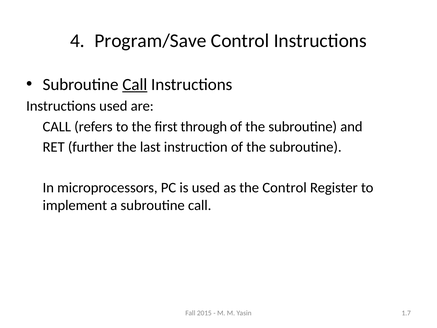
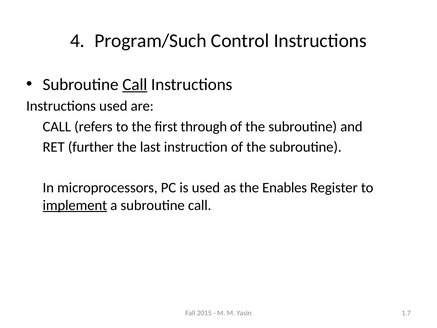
Program/Save: Program/Save -> Program/Such (151, 41)
the Control: Control -> Enables (285, 188)
implement underline: none -> present (75, 205)
